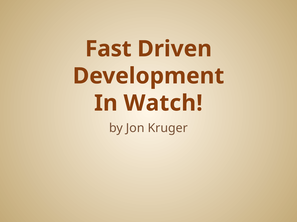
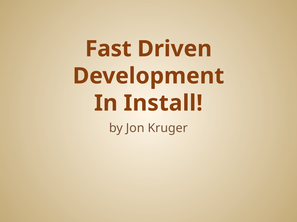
Watch: Watch -> Install (163, 103)
